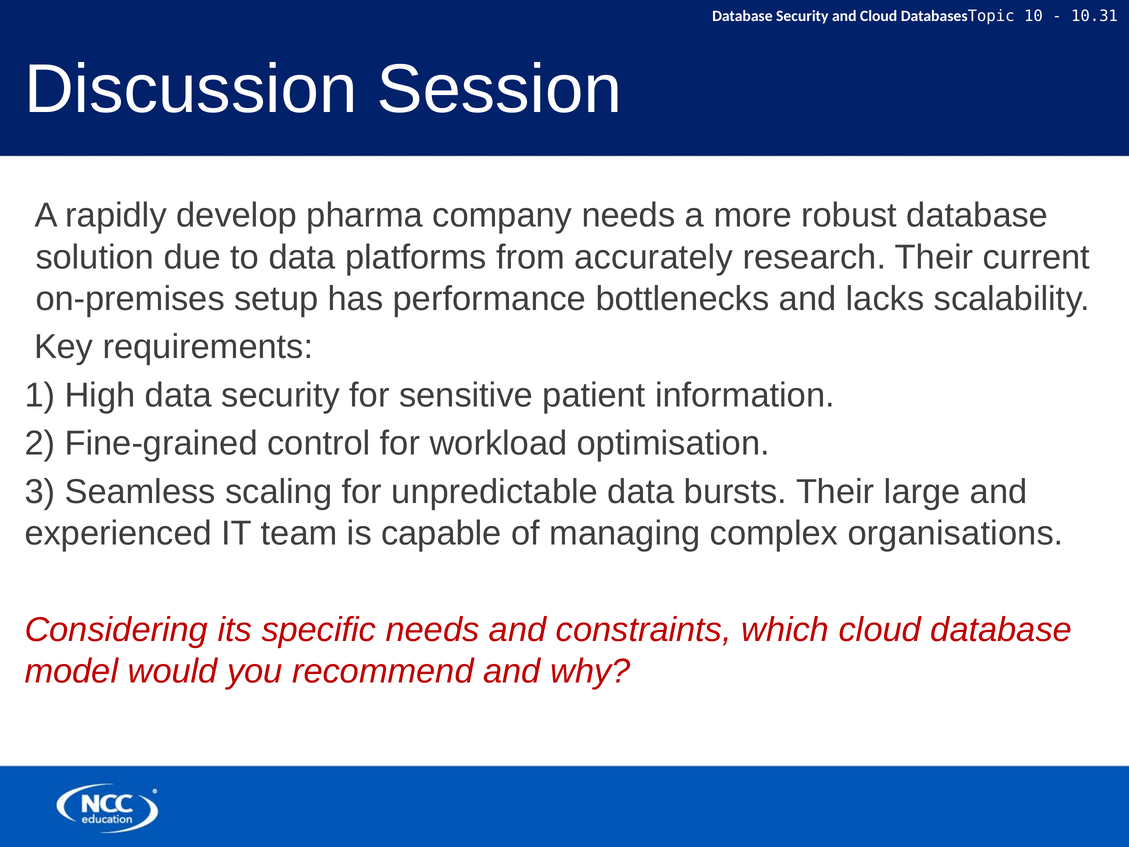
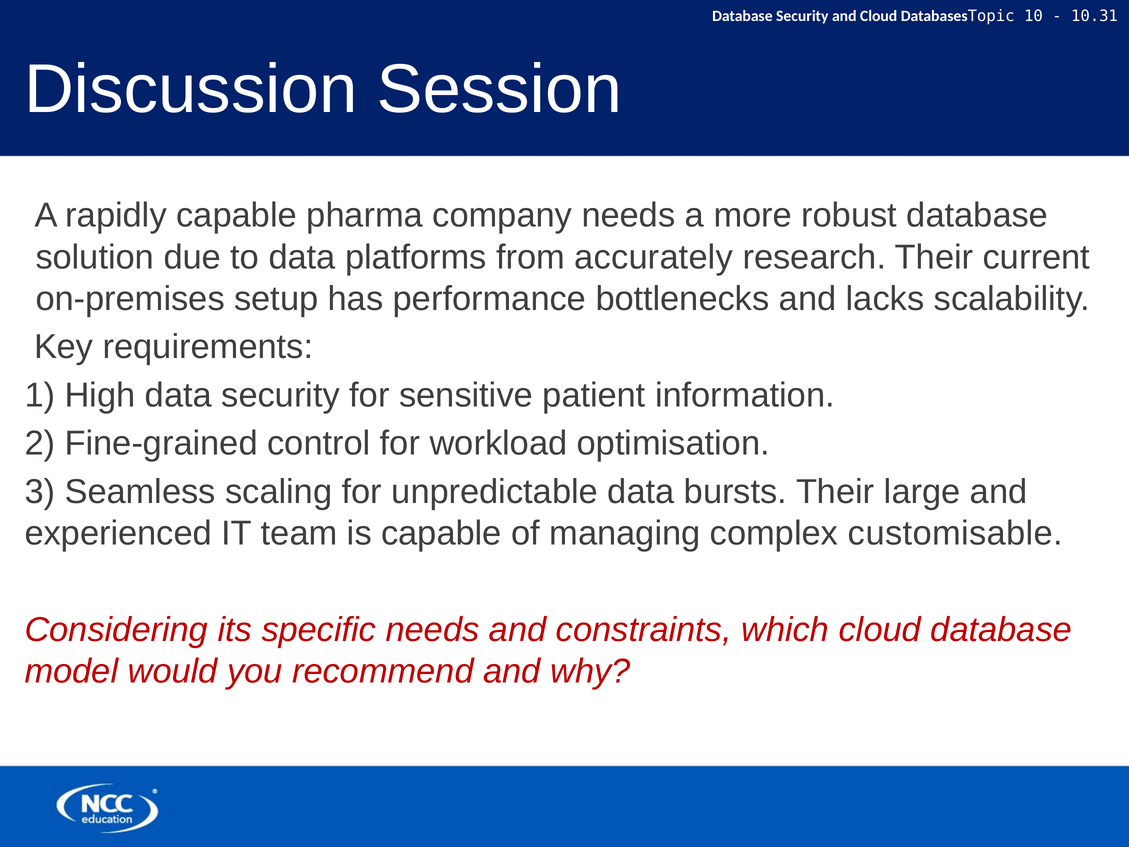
rapidly develop: develop -> capable (237, 215)
organisations: organisations -> customisable (955, 533)
